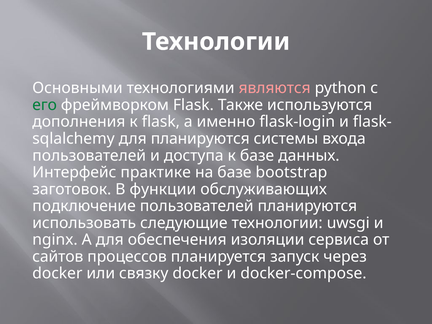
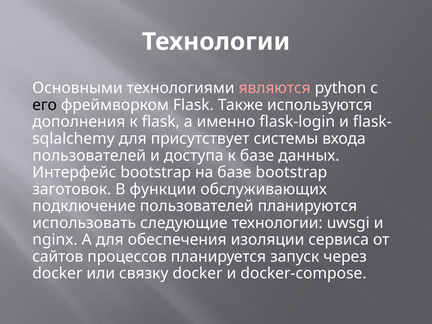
его colour: green -> black (45, 105)
для планируются: планируются -> присутствует (200, 139)
Интерфейс практике: практике -> bootstrap (156, 172)
